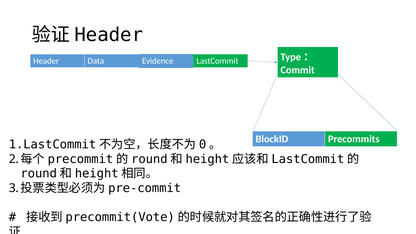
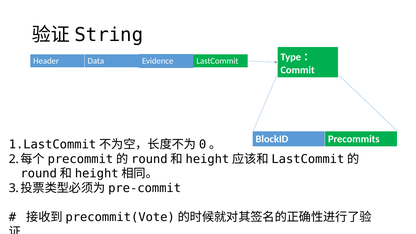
Header: Header -> String (109, 35)
